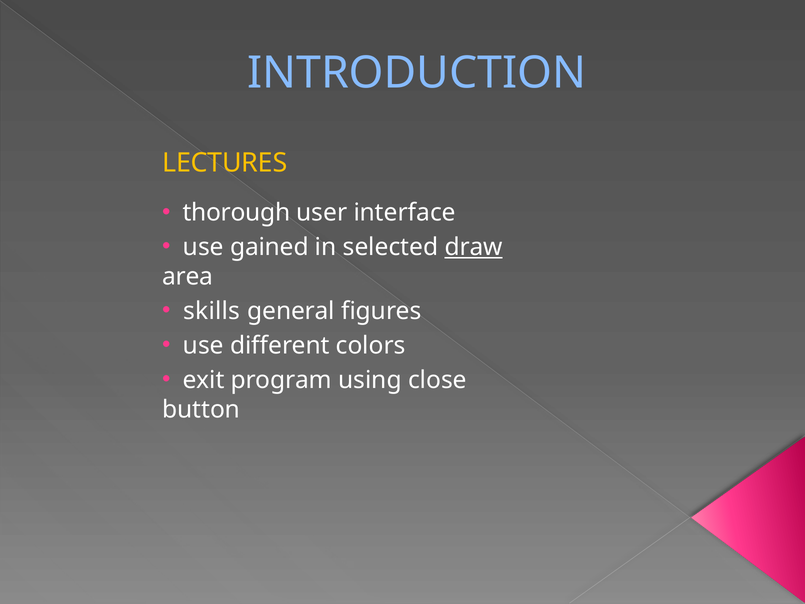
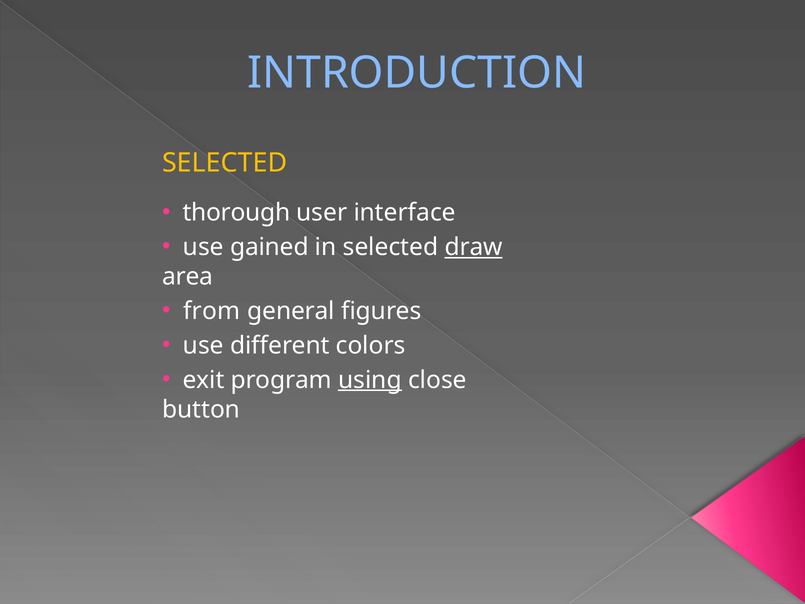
LECTURES: LECTURES -> SELECTED (225, 163)
skills: skills -> from (212, 311)
using underline: none -> present (370, 380)
